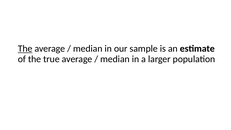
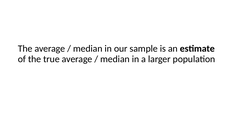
The underline: present -> none (25, 49)
